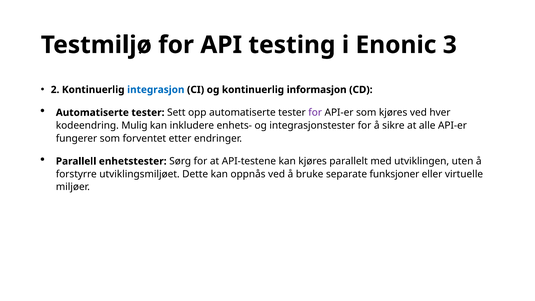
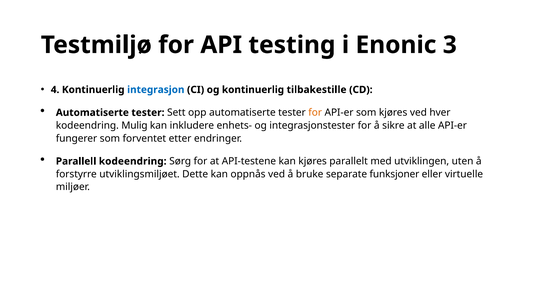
2: 2 -> 4 (55, 90)
informasjon: informasjon -> tilbakestille (317, 90)
for colour: purple -> orange (315, 113)
Parallell enhetstester: enhetstester -> kodeendring (133, 161)
